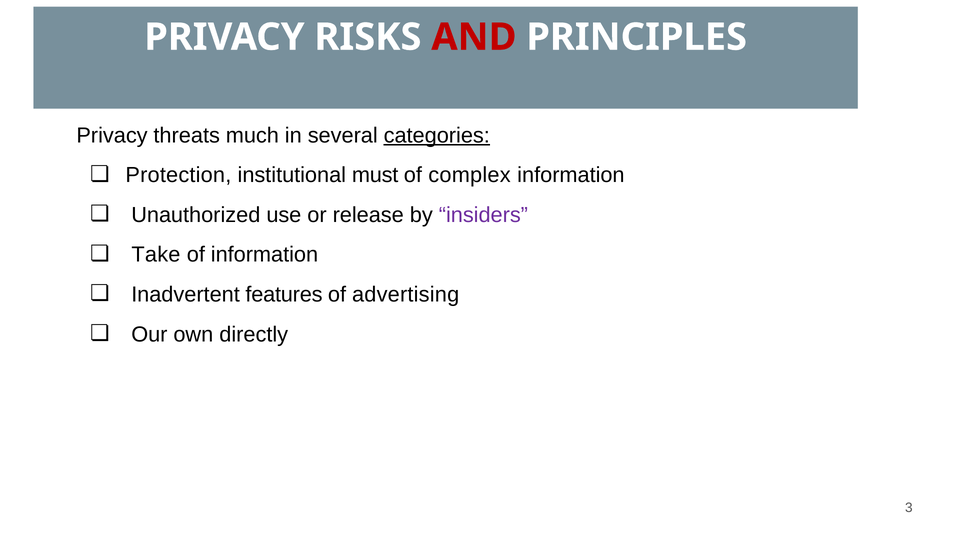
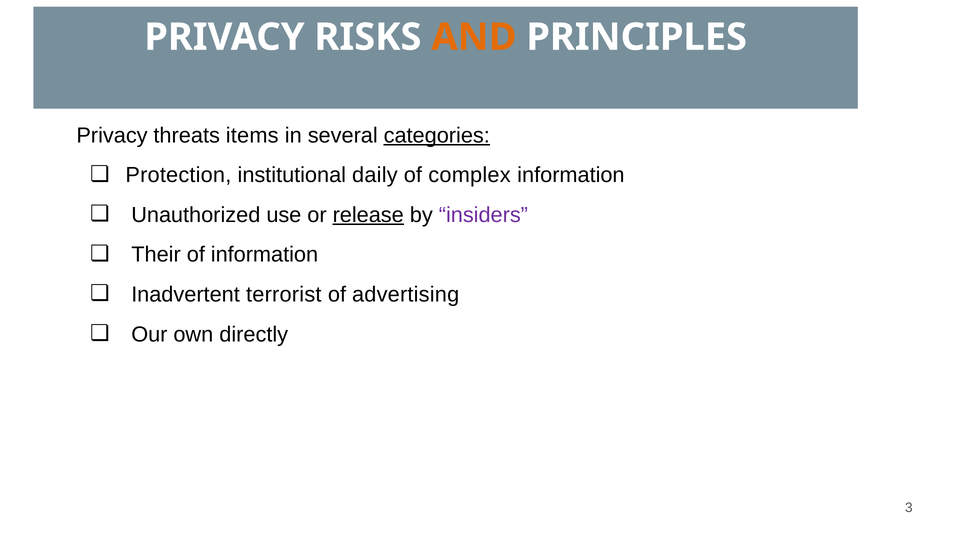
AND colour: red -> orange (474, 37)
much: much -> items (252, 135)
must: must -> daily (375, 175)
release underline: none -> present (368, 215)
Take: Take -> Their (156, 254)
features: features -> terrorist (284, 294)
